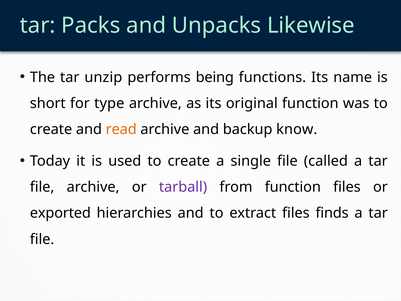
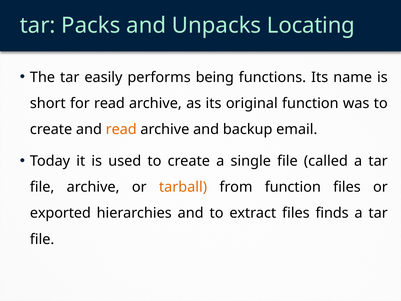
Likewise: Likewise -> Locating (311, 26)
unzip: unzip -> easily (103, 77)
for type: type -> read (109, 103)
know: know -> email (297, 129)
tarball colour: purple -> orange (183, 187)
